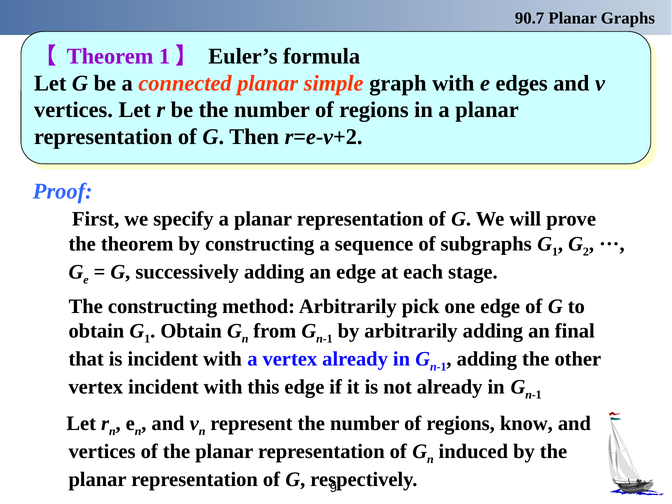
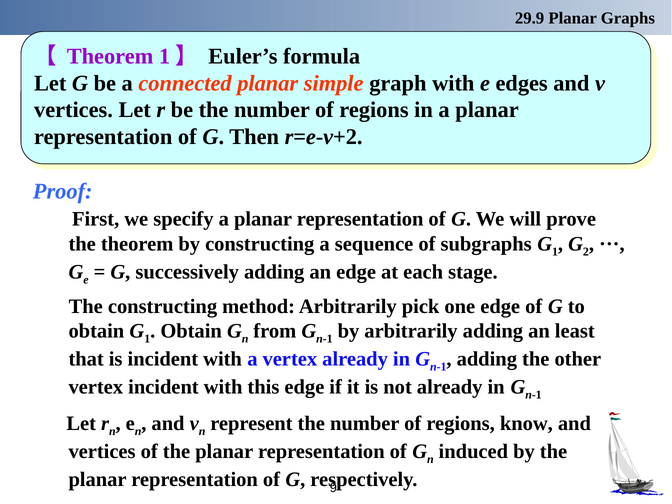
90.7: 90.7 -> 29.9 (530, 18)
final: final -> least (575, 331)
